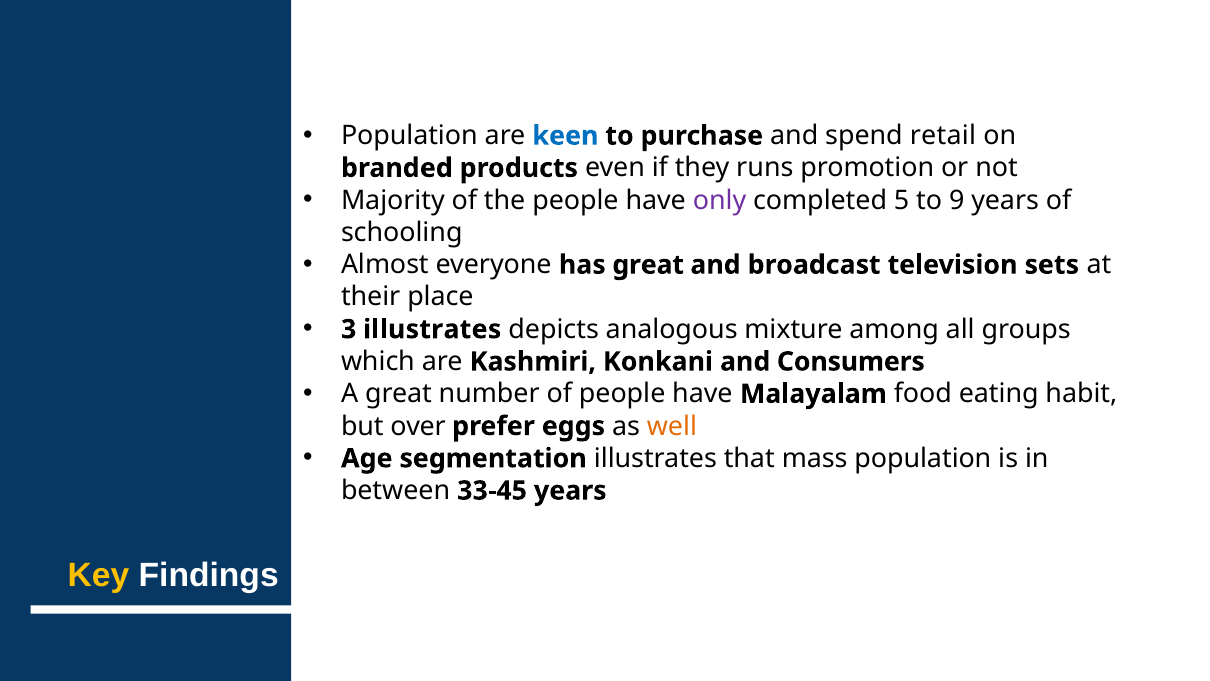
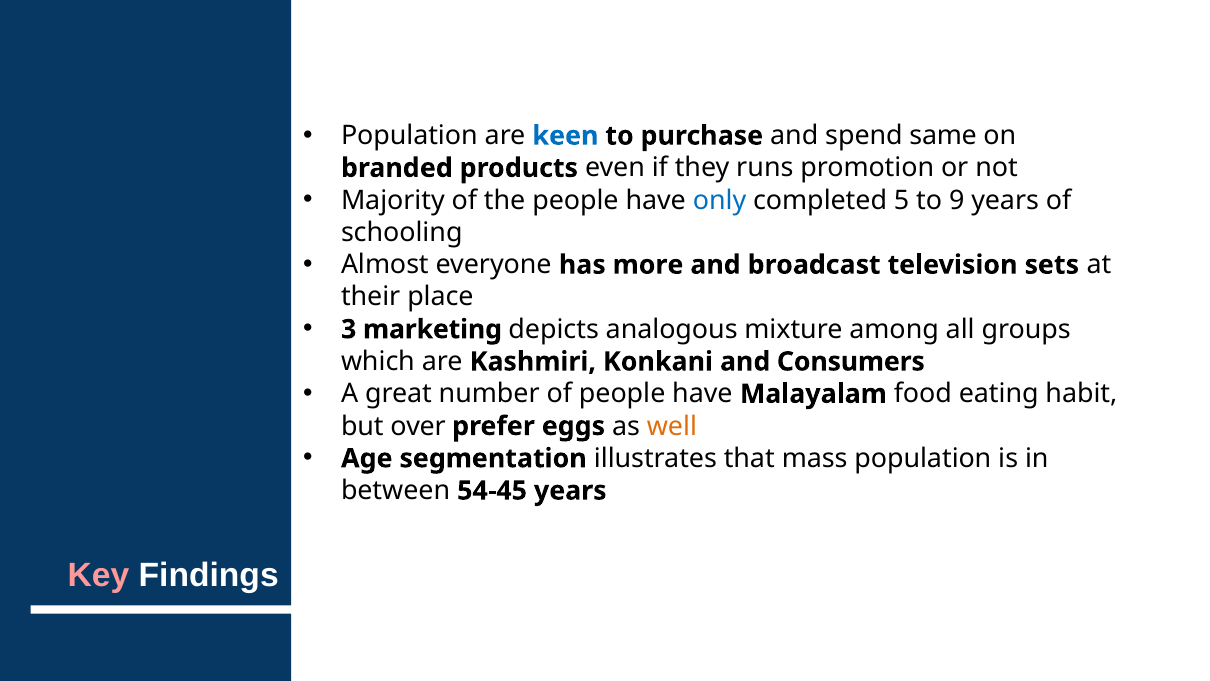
retail: retail -> same (943, 136)
only colour: purple -> blue (720, 200)
has great: great -> more (648, 265)
3 illustrates: illustrates -> marketing (432, 329)
33-45: 33-45 -> 54-45 (492, 490)
Key colour: yellow -> pink (98, 575)
